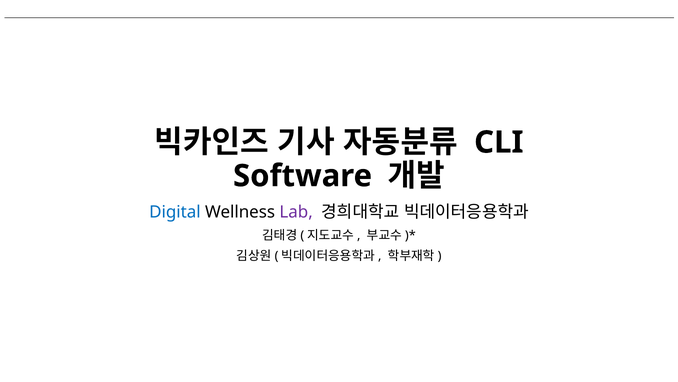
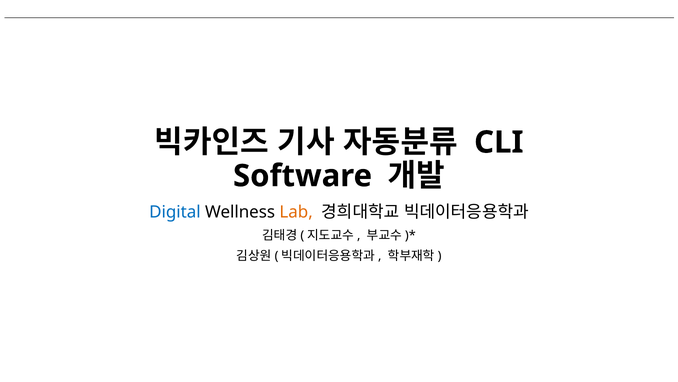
Lab colour: purple -> orange (296, 212)
